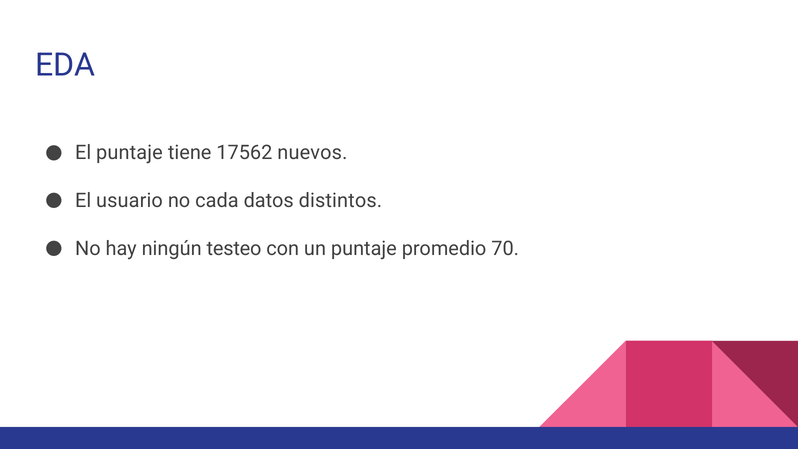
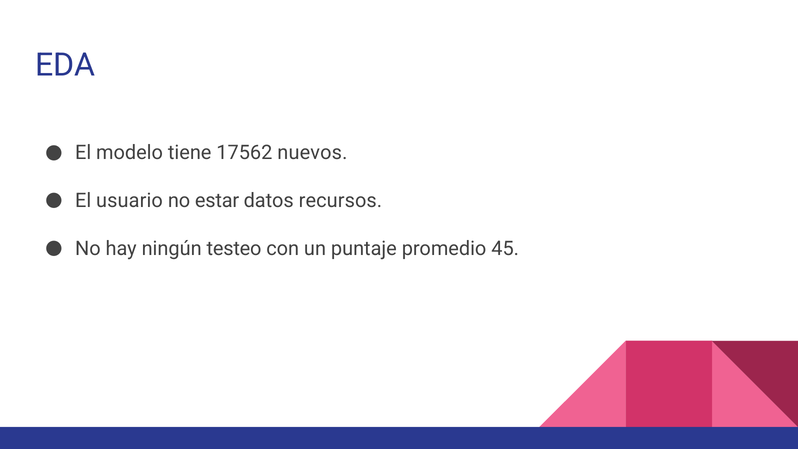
El puntaje: puntaje -> modelo (130, 153)
cada: cada -> estar (217, 200)
distintos: distintos -> recursos (340, 200)
70: 70 -> 45 (505, 248)
